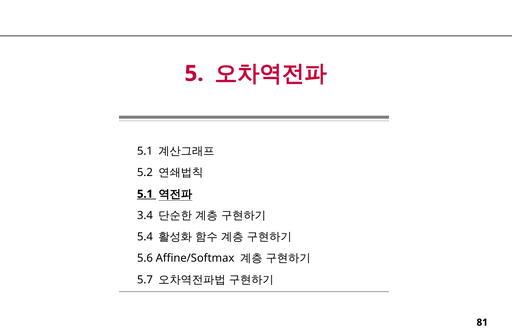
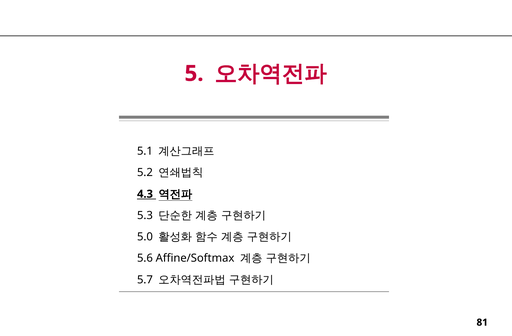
5.1: 5.1 -> 4.3 (145, 194)
3.4: 3.4 -> 5.3 (145, 216)
5.4: 5.4 -> 5.0 (145, 237)
